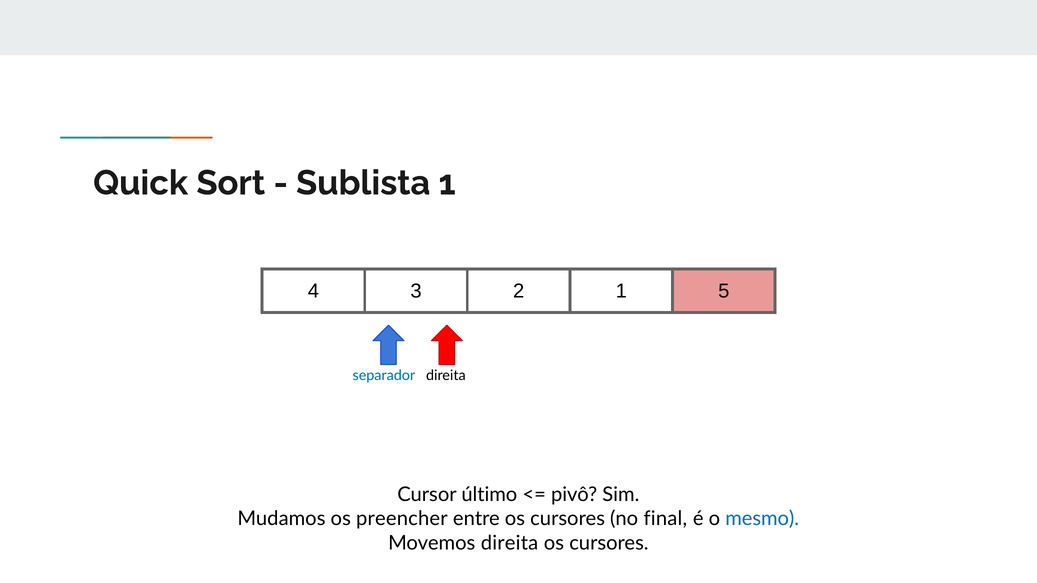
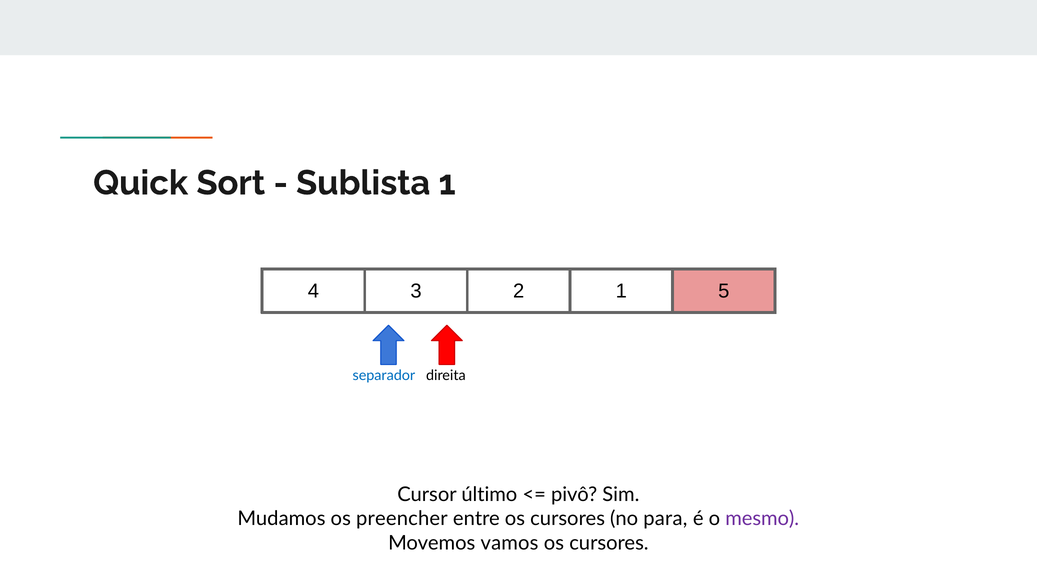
final: final -> para (665, 519)
mesmo colour: blue -> purple (762, 519)
Movemos direita: direita -> vamos (510, 543)
